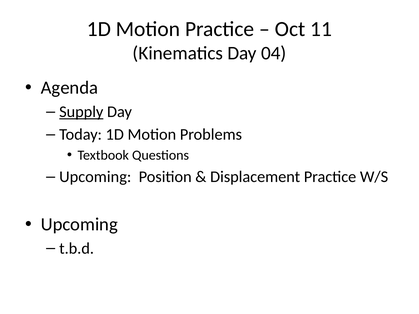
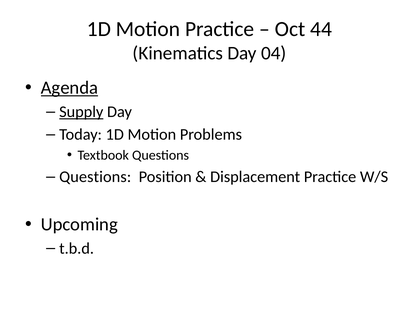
11: 11 -> 44 (321, 29)
Agenda underline: none -> present (69, 88)
Upcoming: Upcoming -> Questions (95, 177)
